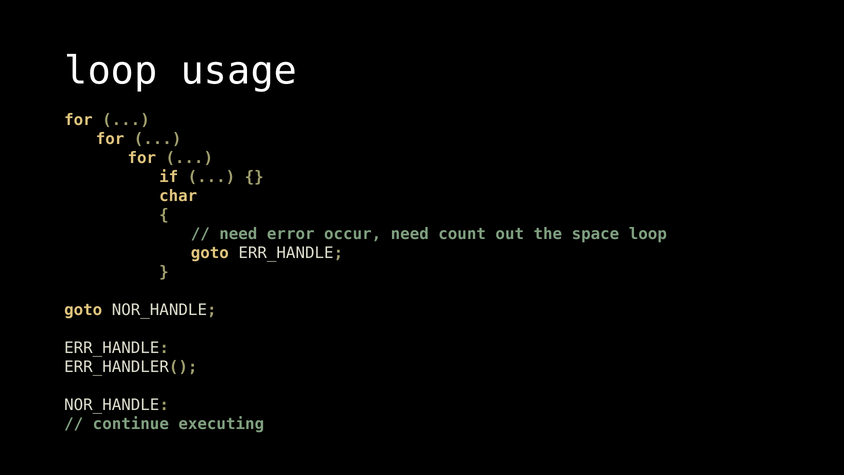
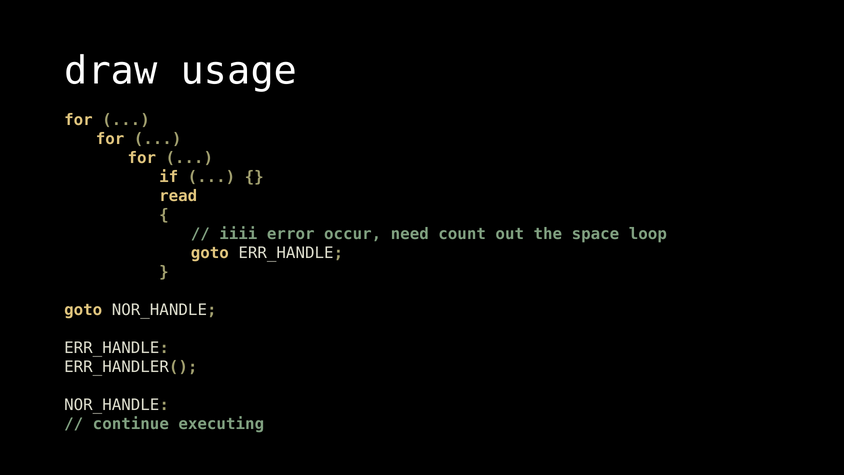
loop: loop -> draw (111, 71)
char: char -> read (178, 196)
need: need -> iiii (238, 234)
